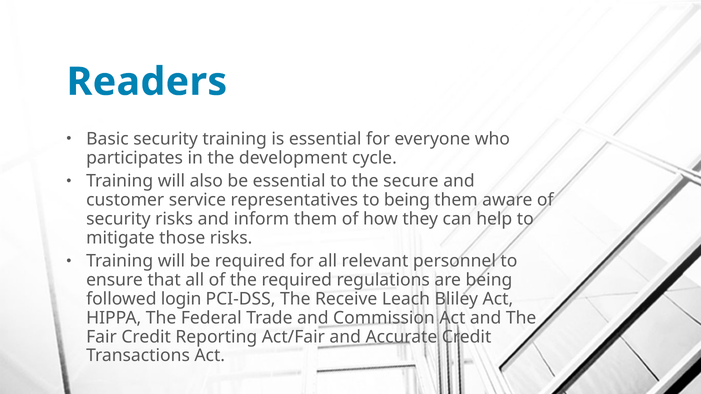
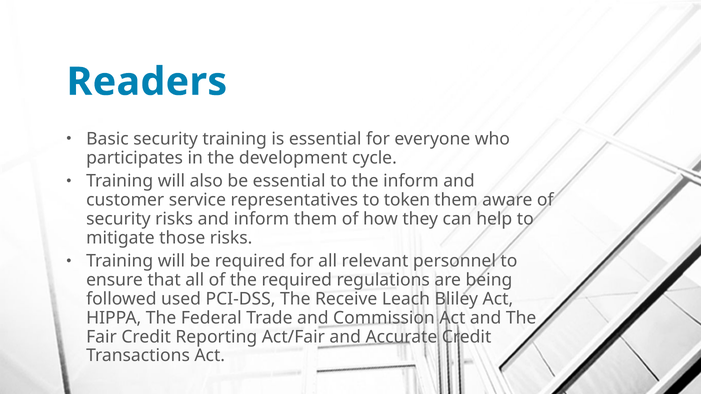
the secure: secure -> inform (411, 181)
to being: being -> token (407, 200)
login: login -> used (181, 299)
